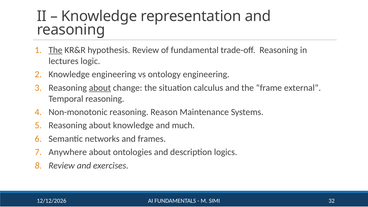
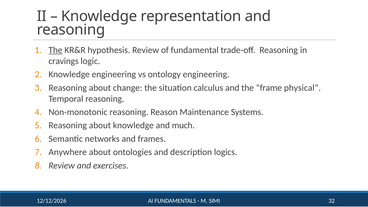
lectures: lectures -> cravings (64, 61)
about underline: present -> none (100, 88)
external: external -> physical (302, 88)
